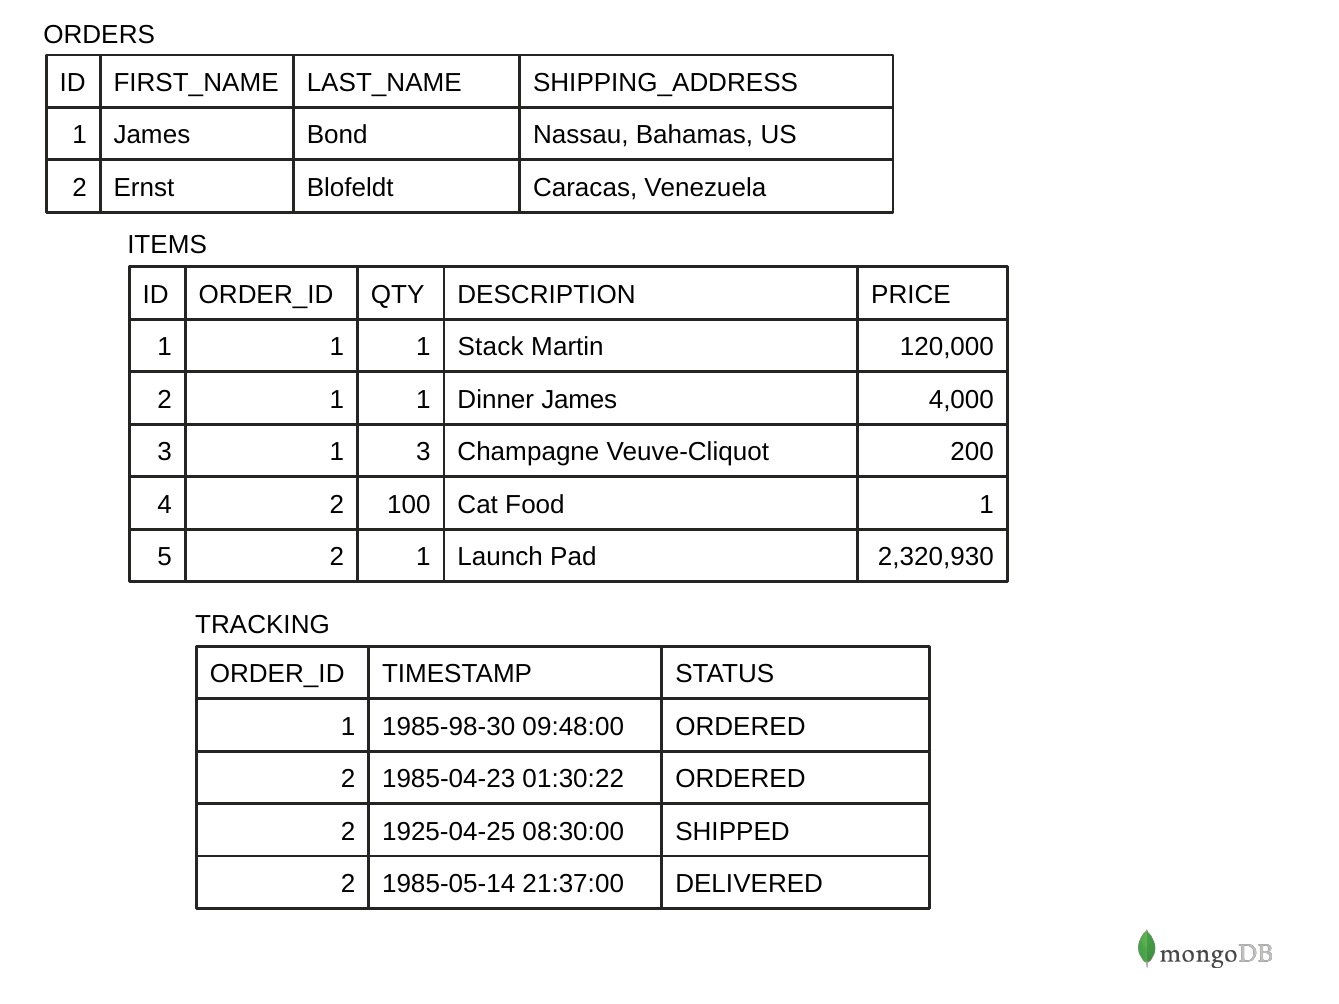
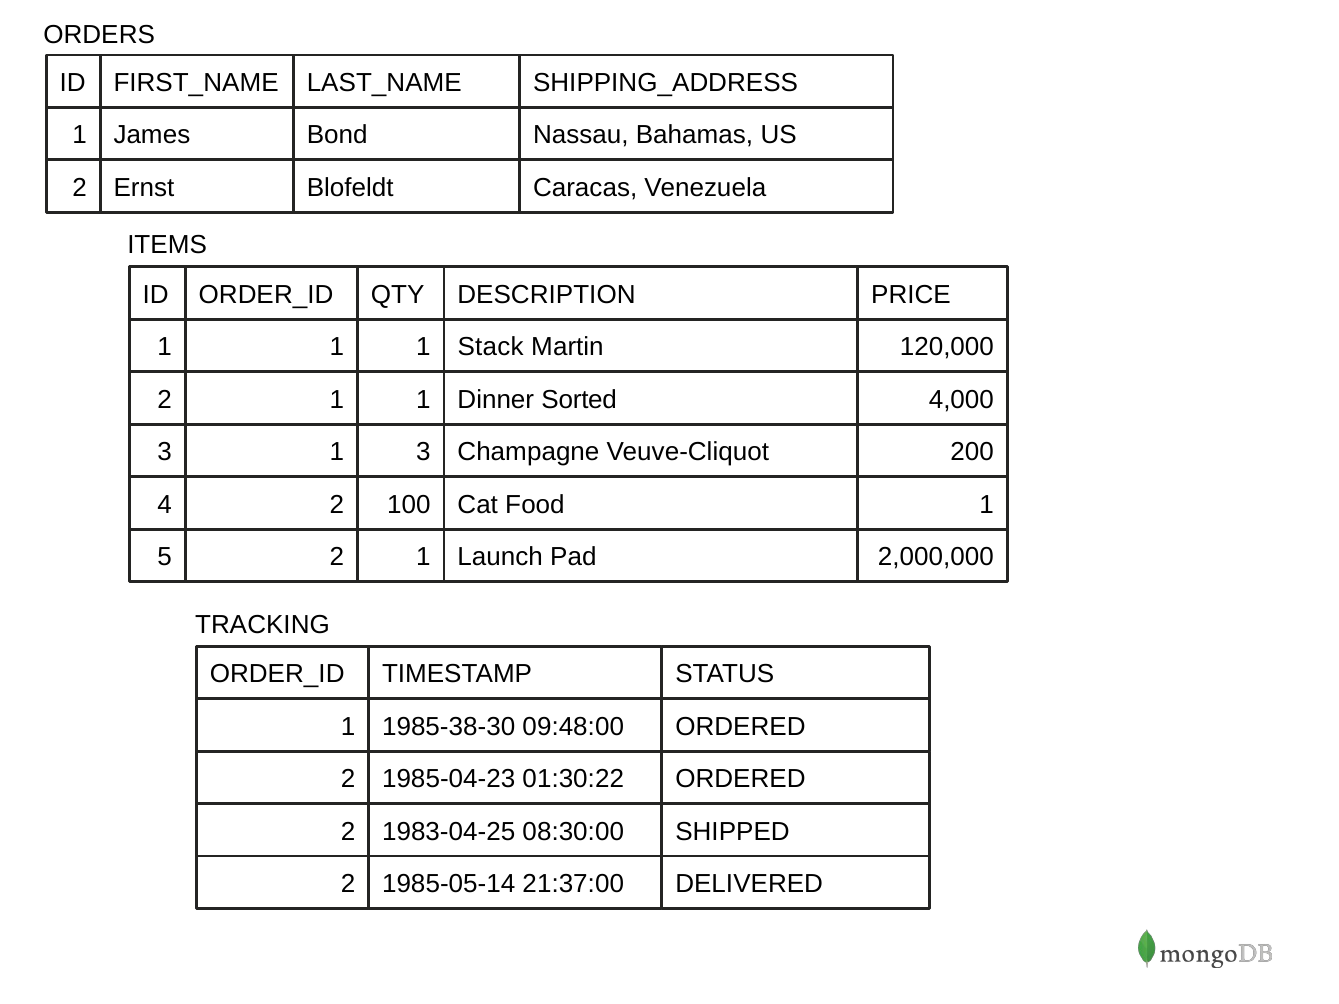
Dinner James: James -> Sorted (579, 400)
2,320,930: 2,320,930 -> 2,000,000 (936, 557)
1985-98-30: 1985-98-30 -> 1985-38-30 (449, 727)
1925-04-25: 1925-04-25 -> 1983-04-25 (449, 832)
